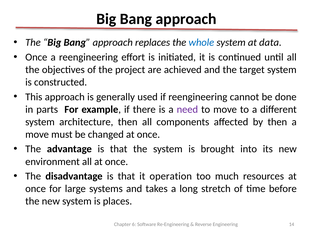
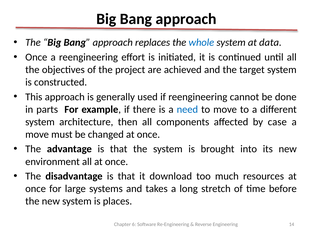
need colour: purple -> blue (187, 109)
by then: then -> case (277, 122)
operation: operation -> download (171, 176)
